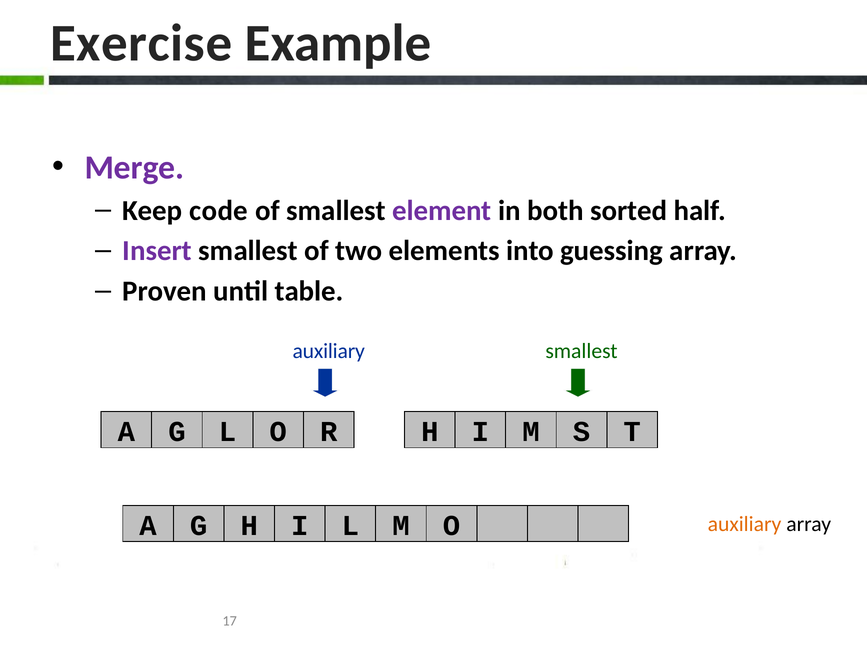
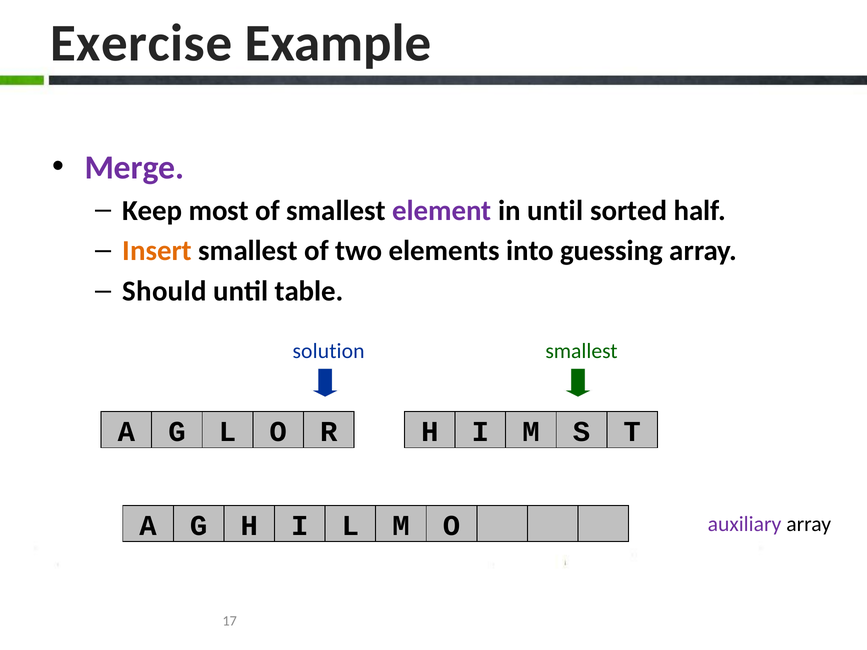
code: code -> most (219, 211)
in both: both -> until (555, 211)
Insert colour: purple -> orange (157, 251)
Proven: Proven -> Should (165, 291)
auxiliary: auxiliary -> solution (329, 351)
auxiliary colour: orange -> purple (744, 525)
